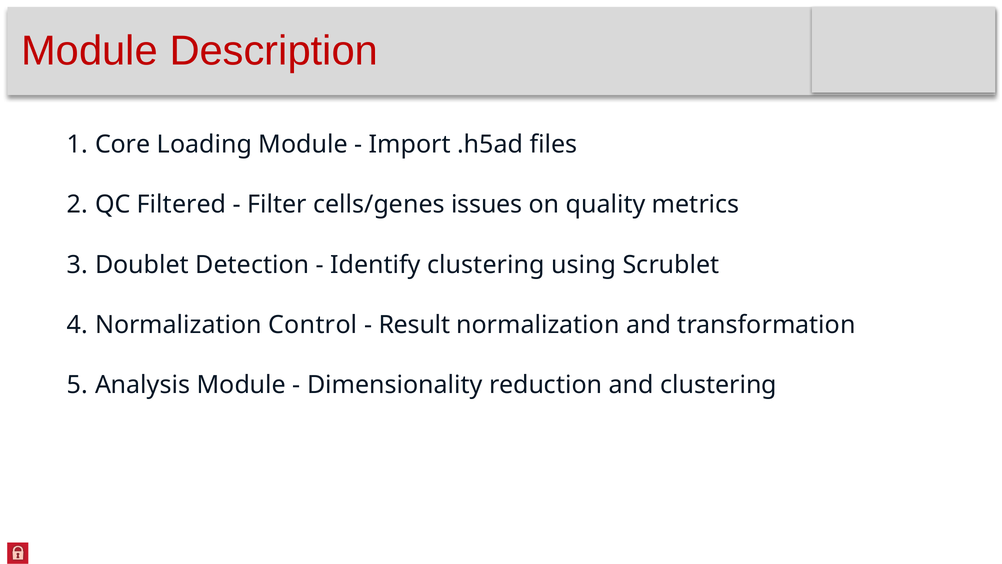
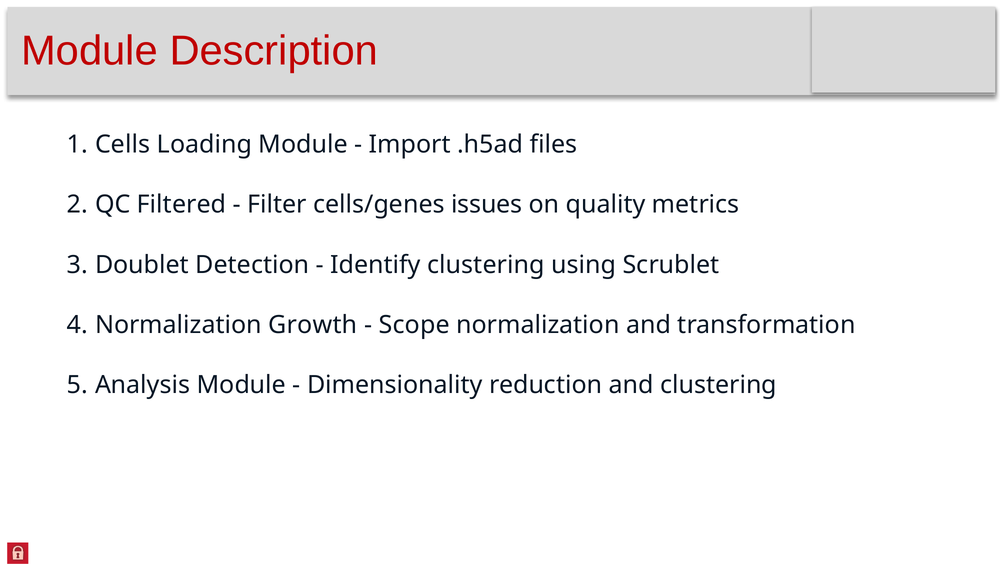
Core: Core -> Cells (123, 144)
Control: Control -> Growth (313, 325)
Result: Result -> Scope (414, 325)
